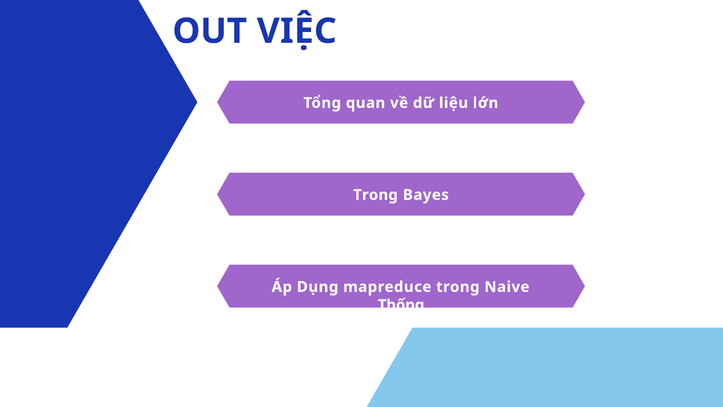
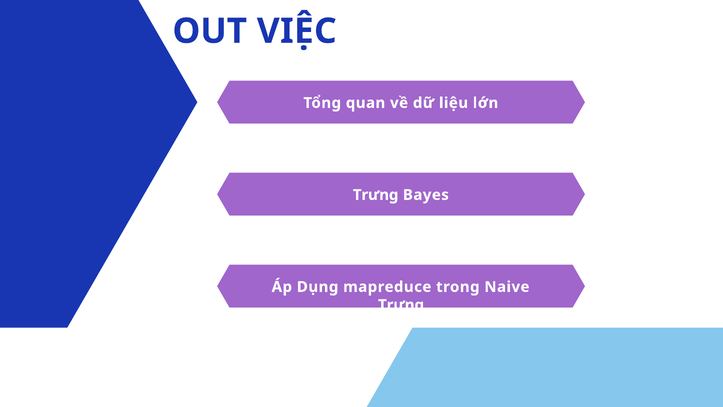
Trong: Trong -> Trưng (376, 195)
Thống: Thống -> Trưng (401, 305)
